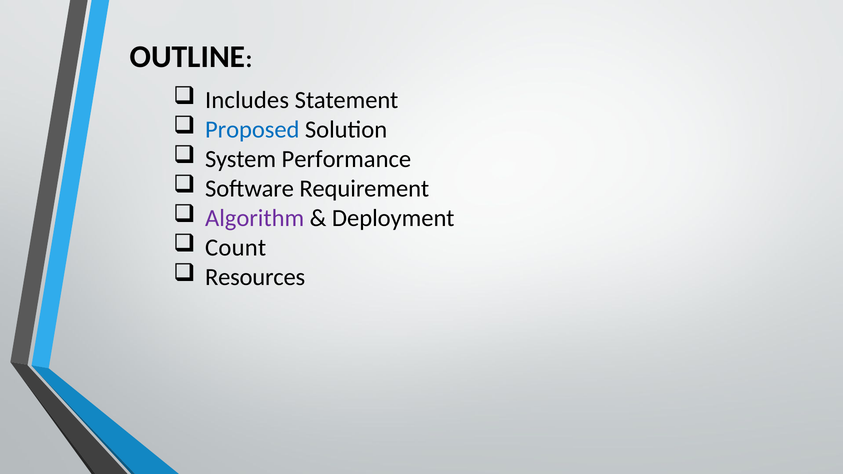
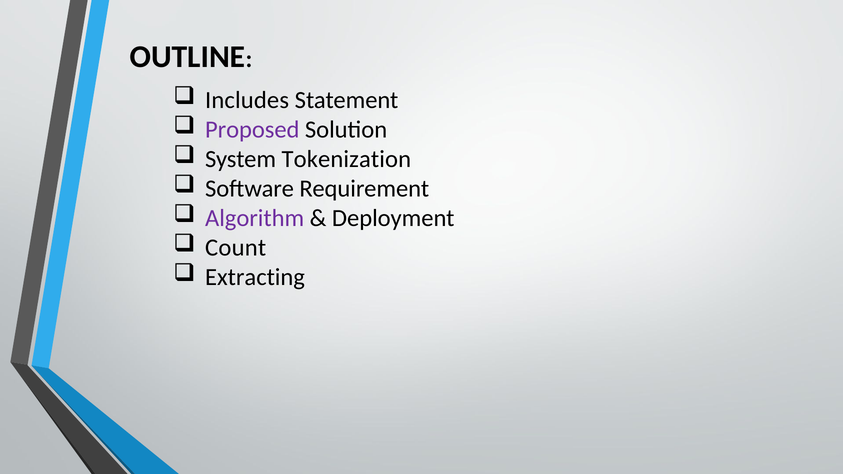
Proposed colour: blue -> purple (252, 129)
Performance: Performance -> Tokenization (346, 159)
Resources: Resources -> Extracting (255, 277)
